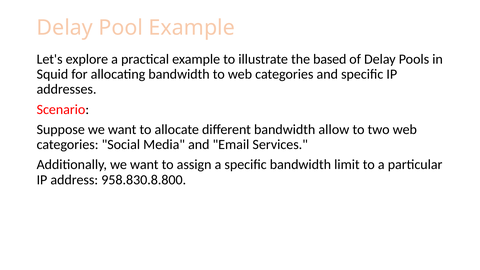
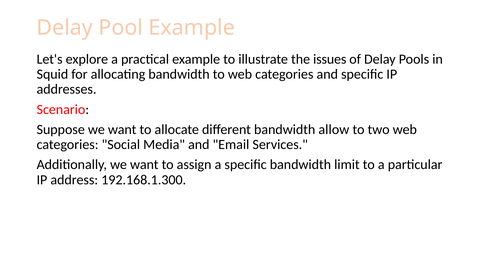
based: based -> issues (330, 59)
958.830.8.800: 958.830.8.800 -> 192.168.1.300 (144, 180)
